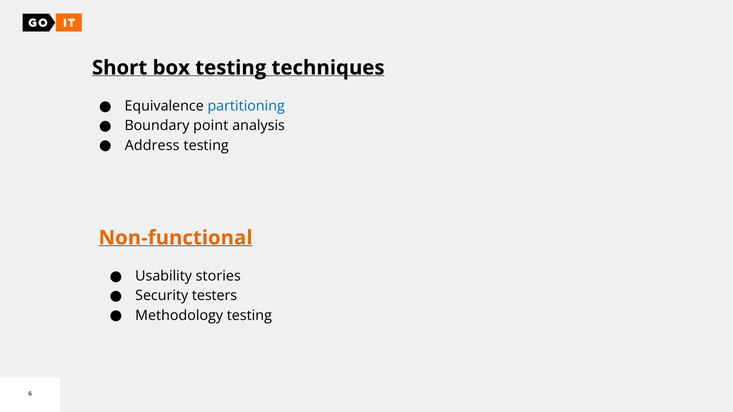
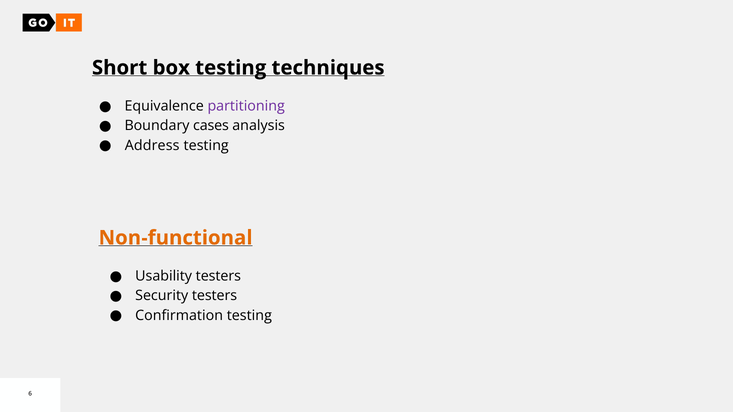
partitioning colour: blue -> purple (246, 106)
point: point -> cases (211, 126)
Usability stories: stories -> testers (218, 276)
Methodology: Methodology -> Confirmation (179, 316)
